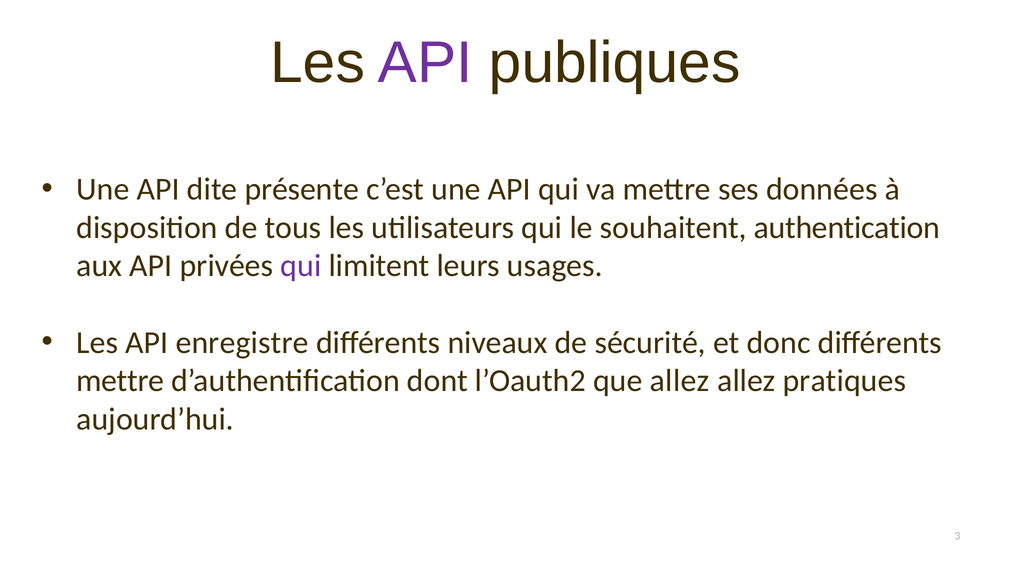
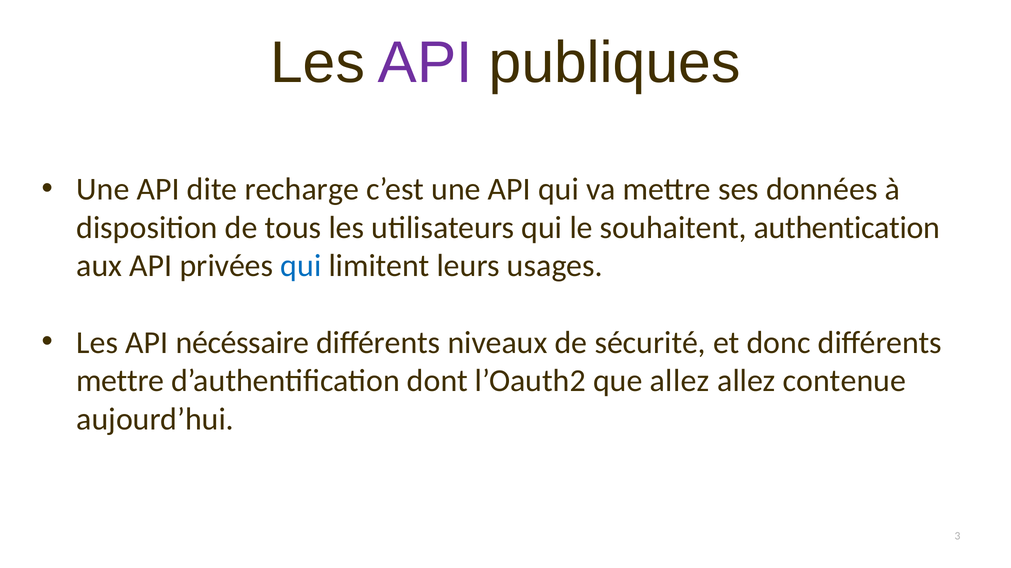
présente: présente -> recharge (302, 189)
qui colour: purple -> blue (301, 266)
enregistre: enregistre -> nécéssaire (242, 343)
pratiques: pratiques -> contenue (844, 381)
